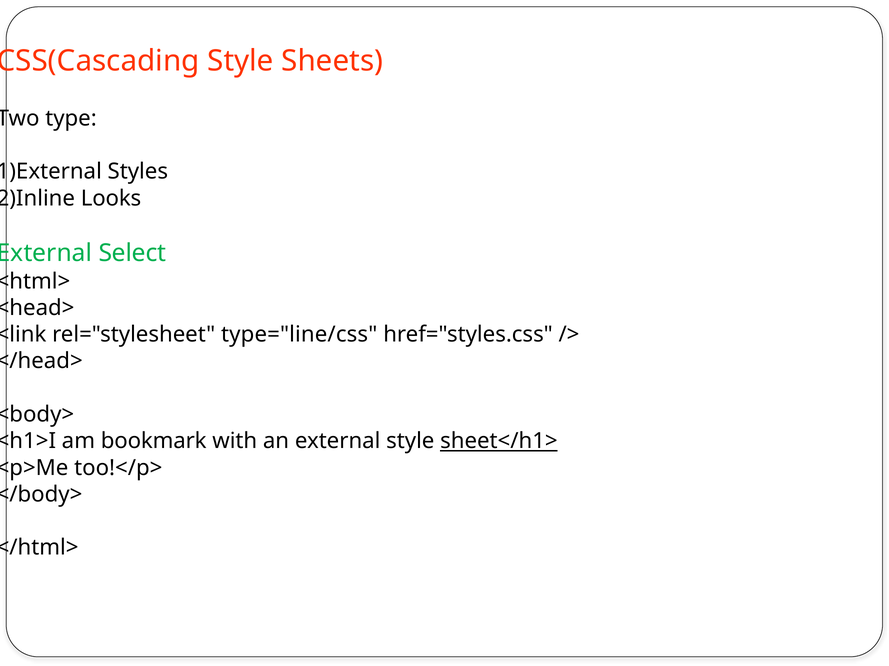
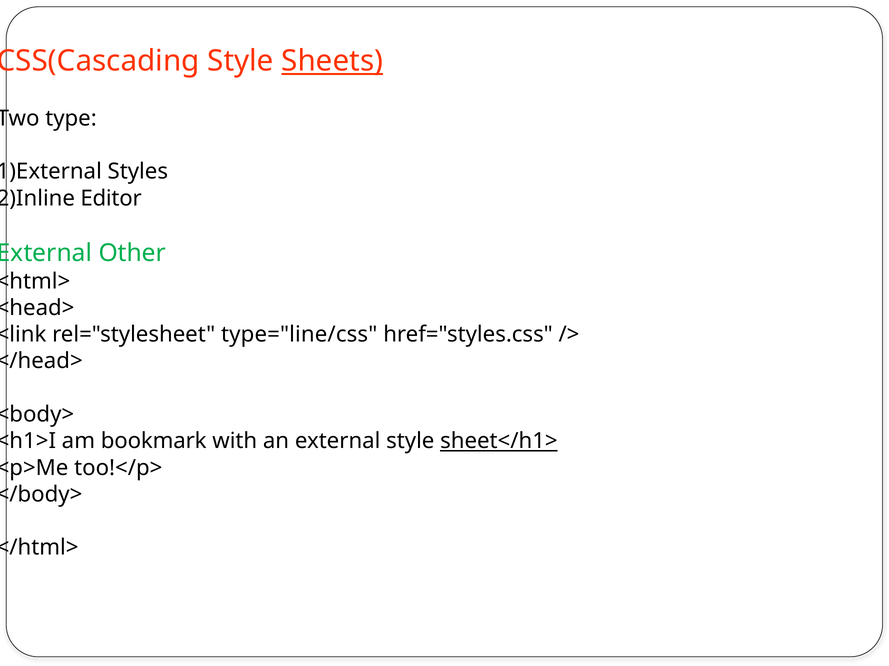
Sheets underline: none -> present (332, 61)
Looks: Looks -> Editor (111, 199)
Select: Select -> Other (132, 254)
